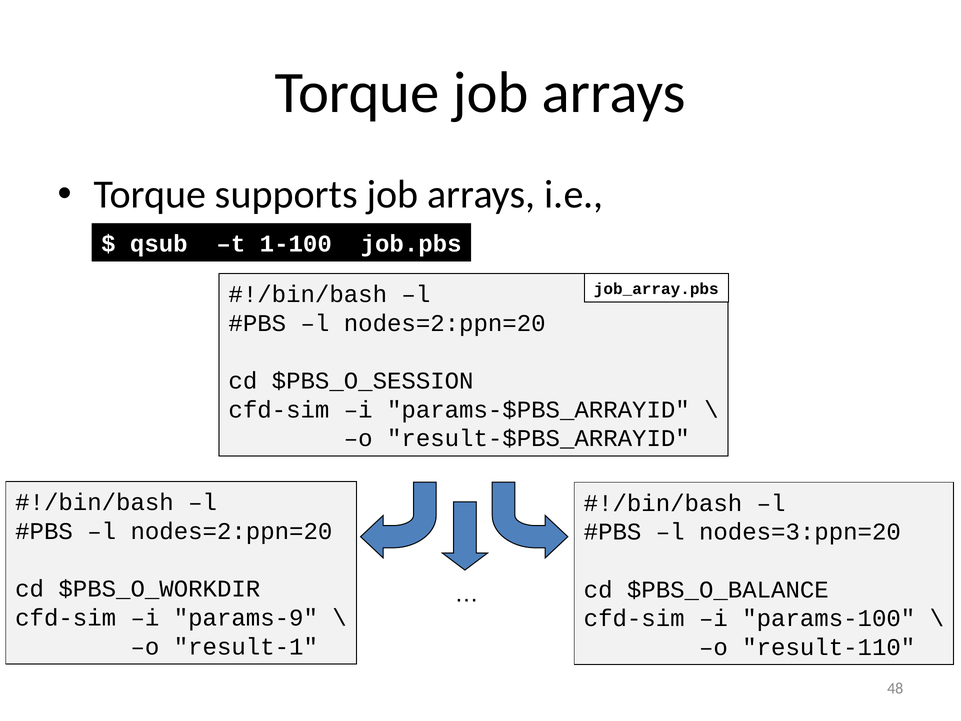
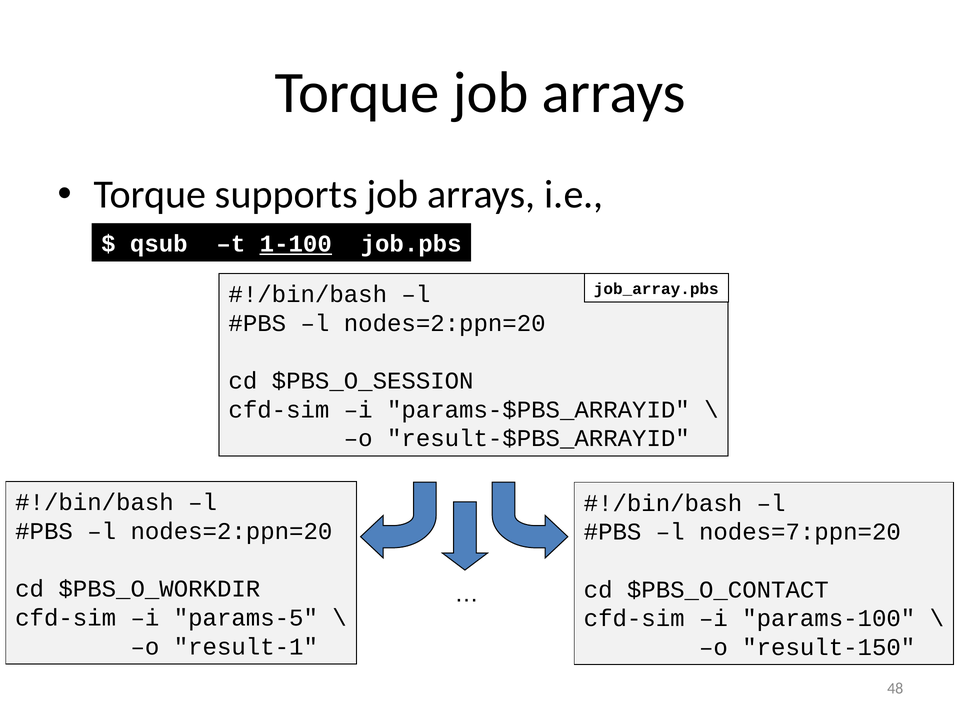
1-100 underline: none -> present (296, 244)
nodes=3:ppn=20: nodes=3:ppn=20 -> nodes=7:ppn=20 (800, 532)
$PBS_O_BALANCE: $PBS_O_BALANCE -> $PBS_O_CONTACT (728, 589)
params-9: params-9 -> params-5 (246, 618)
result-110: result-110 -> result-150 (829, 647)
